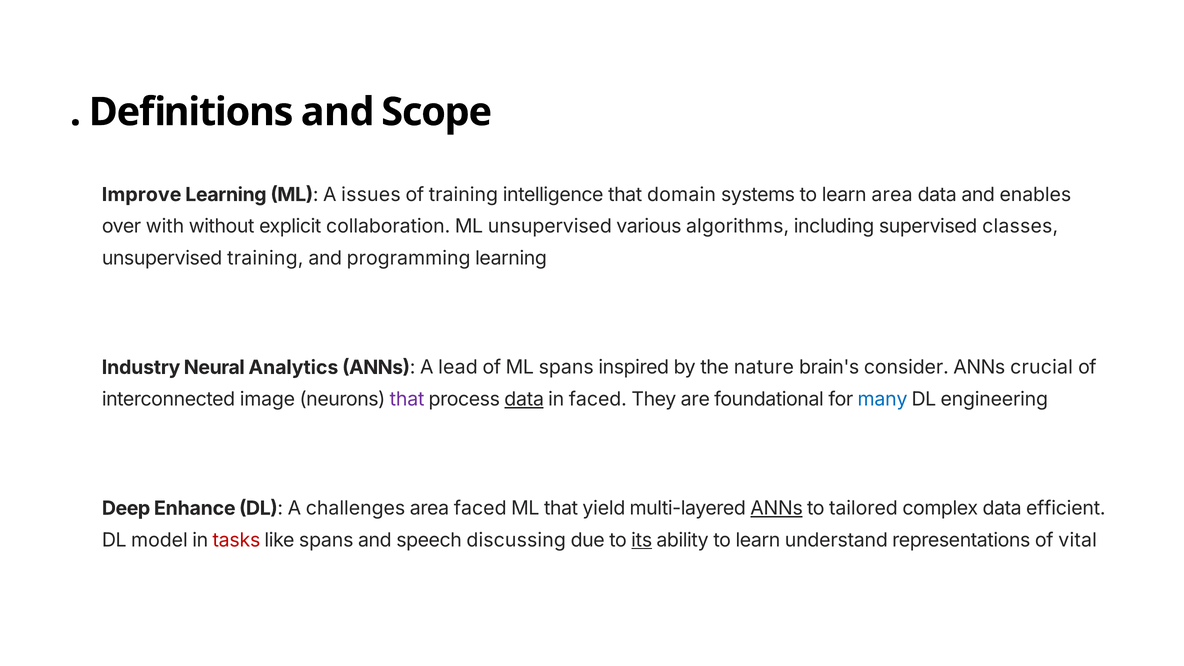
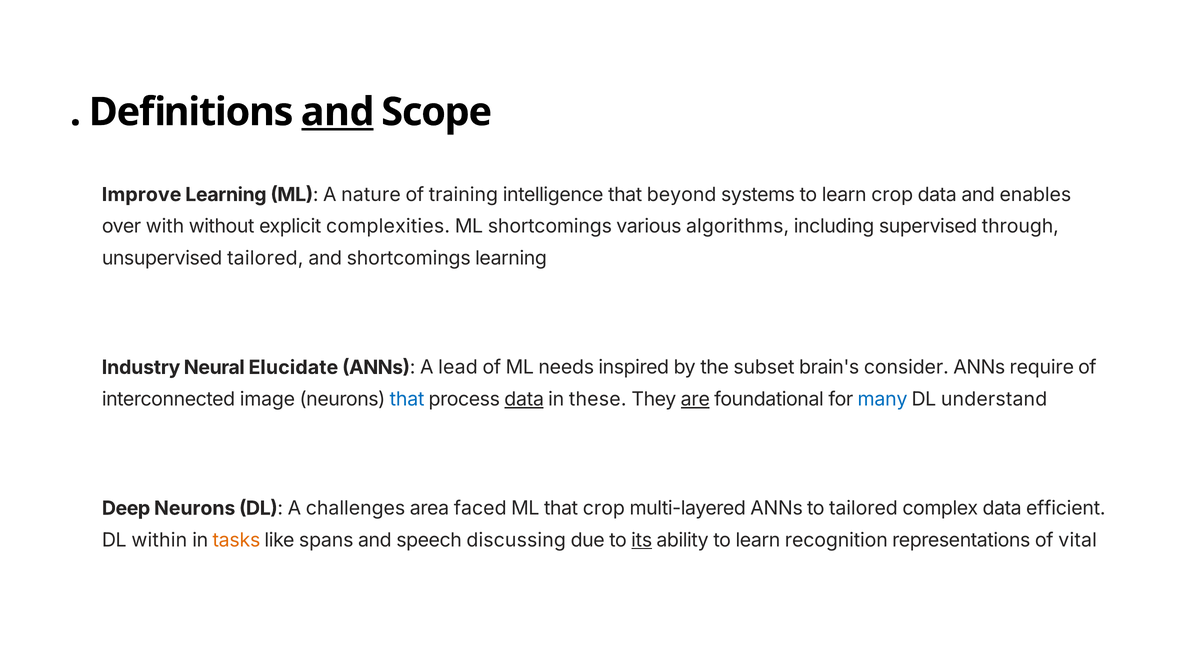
and underline: none -> present (338, 112)
issues: issues -> nature (371, 195)
domain: domain -> beyond (682, 195)
learn area: area -> crop (892, 195)
collaboration: collaboration -> complexities (388, 227)
ML unsupervised: unsupervised -> shortcomings (550, 227)
classes: classes -> through (1020, 227)
unsupervised training: training -> tailored (265, 258)
and programming: programming -> shortcomings (409, 258)
Analytics: Analytics -> Elucidate (293, 367)
ML spans: spans -> needs (566, 367)
nature: nature -> subset (764, 367)
crucial: crucial -> require (1042, 367)
that colour: purple -> blue (407, 399)
in faced: faced -> these (598, 399)
are underline: none -> present (695, 399)
engineering: engineering -> understand (994, 399)
Deep Enhance: Enhance -> Neurons (195, 508)
that yield: yield -> crop (604, 508)
ANNs underline: present -> none (777, 508)
model: model -> within (159, 540)
tasks colour: red -> orange (236, 540)
understand: understand -> recognition (836, 540)
